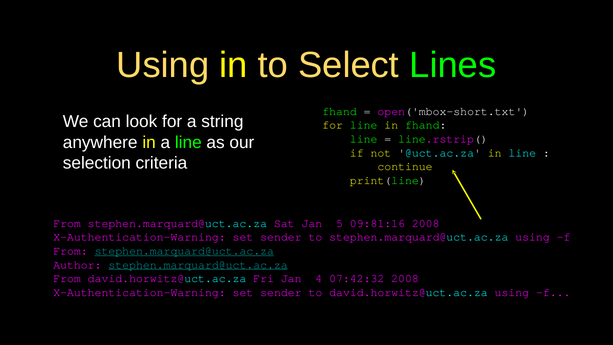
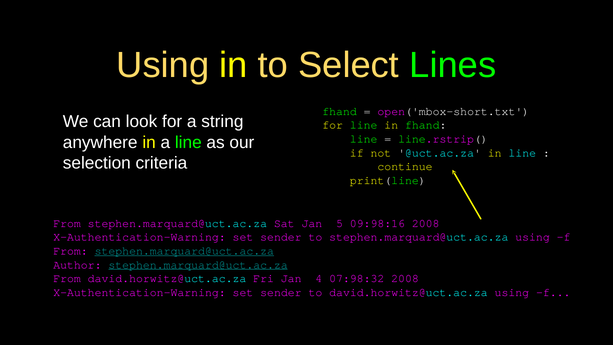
09:81:16: 09:81:16 -> 09:98:16 (377, 223)
07:42:32: 07:42:32 -> 07:98:32 (357, 278)
